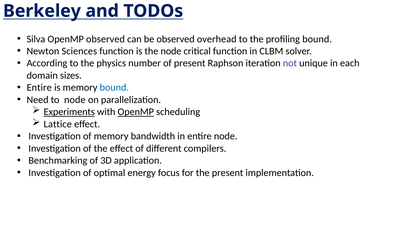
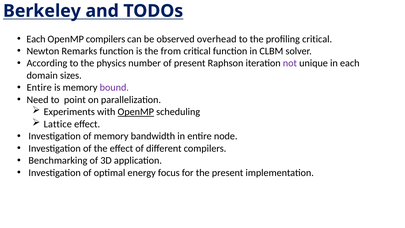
Silva: Silva -> Each (36, 39)
OpenMP observed: observed -> compilers (106, 39)
profiling bound: bound -> critical (317, 39)
Sciences: Sciences -> Remarks (79, 51)
the node: node -> from (171, 51)
bound colour: blue -> purple (114, 88)
to node: node -> point (75, 100)
Experiments underline: present -> none (69, 112)
